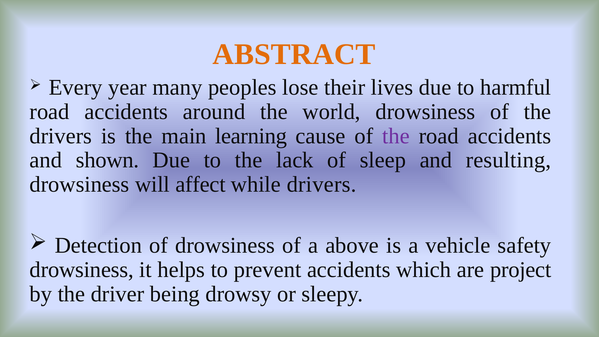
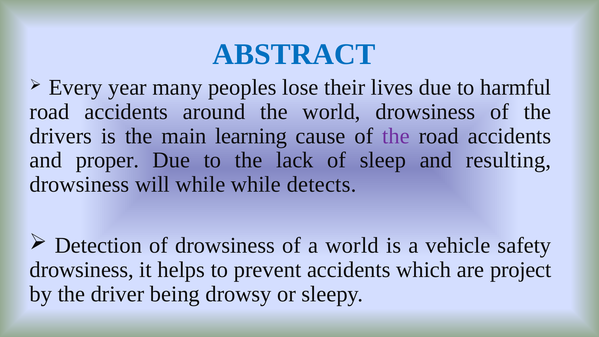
ABSTRACT colour: orange -> blue (294, 54)
shown: shown -> proper (107, 160)
will affect: affect -> while (200, 184)
while drivers: drivers -> detects (322, 184)
a above: above -> world (352, 245)
